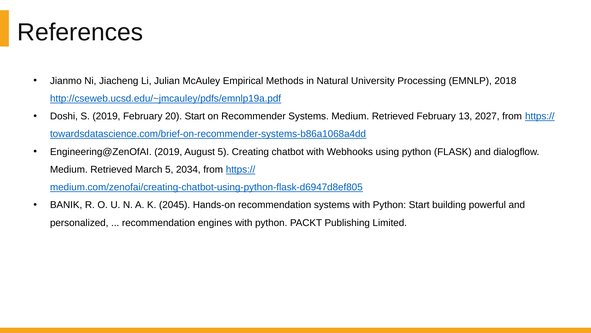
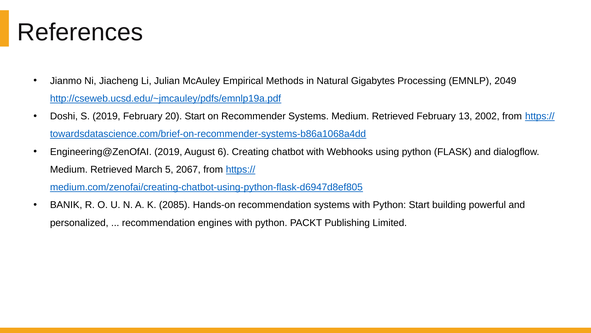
University: University -> Gigabytes (373, 81)
2018: 2018 -> 2049 (505, 81)
2027: 2027 -> 2002 (487, 116)
August 5: 5 -> 6 (223, 152)
2034: 2034 -> 2067 (188, 169)
2045: 2045 -> 2085 (175, 205)
